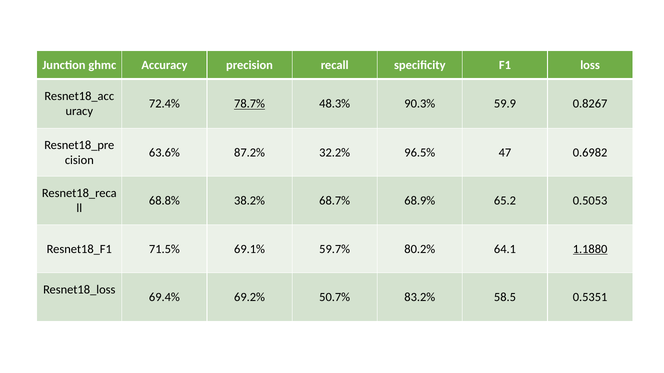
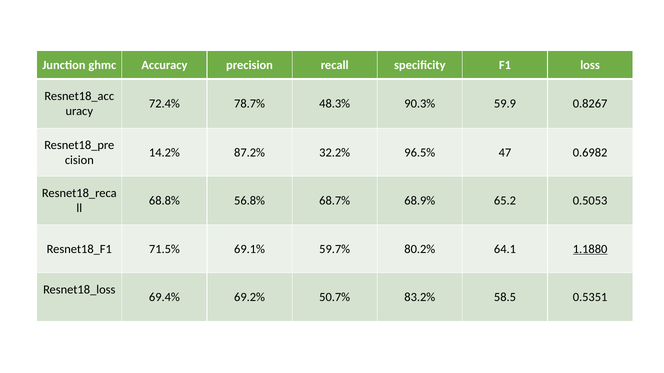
78.7% underline: present -> none (250, 104)
63.6%: 63.6% -> 14.2% (164, 153)
38.2%: 38.2% -> 56.8% (250, 201)
